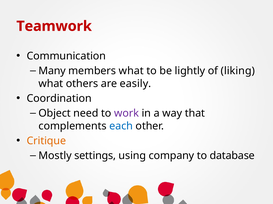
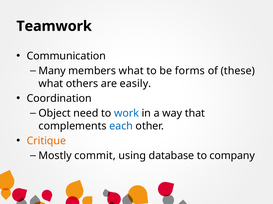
Teamwork colour: red -> black (54, 26)
lightly: lightly -> forms (190, 71)
liking: liking -> these (238, 71)
work colour: purple -> blue (127, 114)
settings: settings -> commit (95, 156)
company: company -> database (171, 156)
database: database -> company (232, 156)
